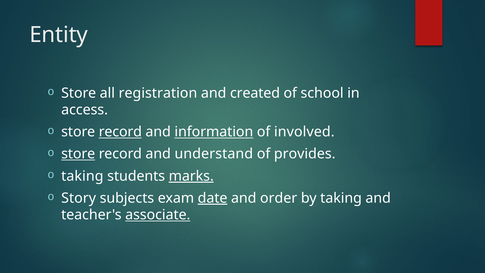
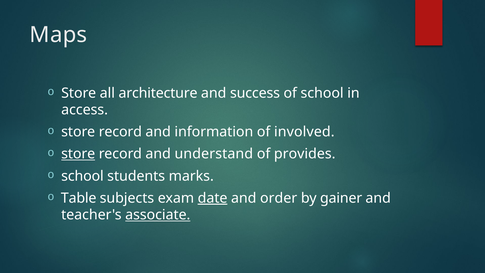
Entity: Entity -> Maps (58, 35)
registration: registration -> architecture (158, 93)
created: created -> success (255, 93)
record underline: present -> none (120, 132)
information underline: present -> none (214, 132)
taking: taking -> school (82, 176)
marks underline: present -> none (191, 176)
Story: Story -> Table (79, 198)
by taking: taking -> gainer (341, 198)
